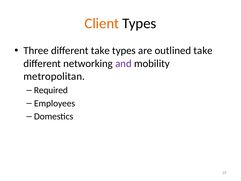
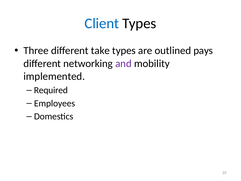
Client colour: orange -> blue (102, 23)
outlined take: take -> pays (203, 51)
metropolitan: metropolitan -> implemented (54, 76)
